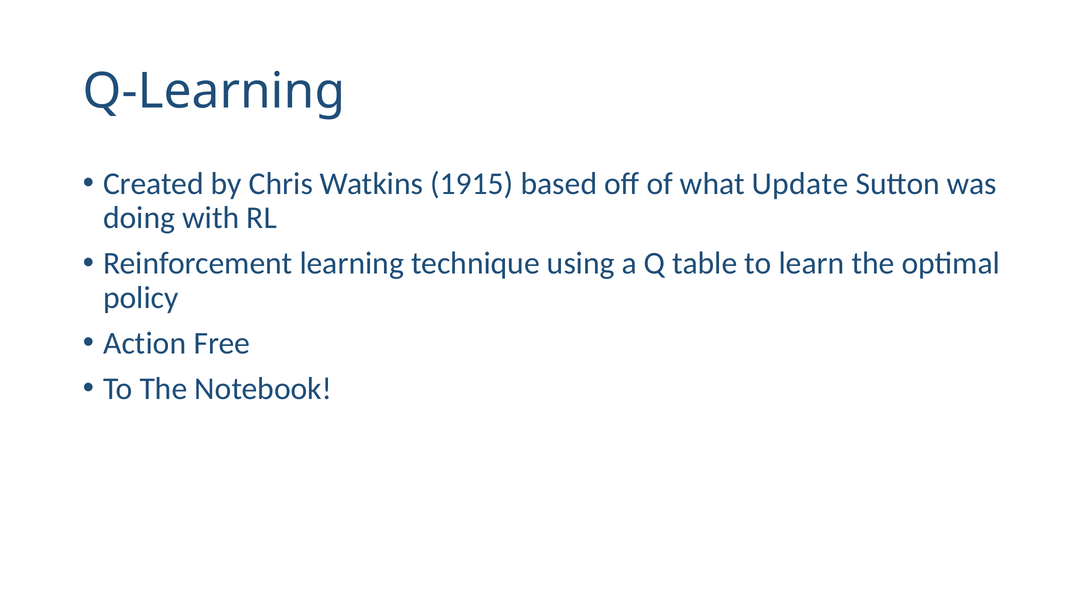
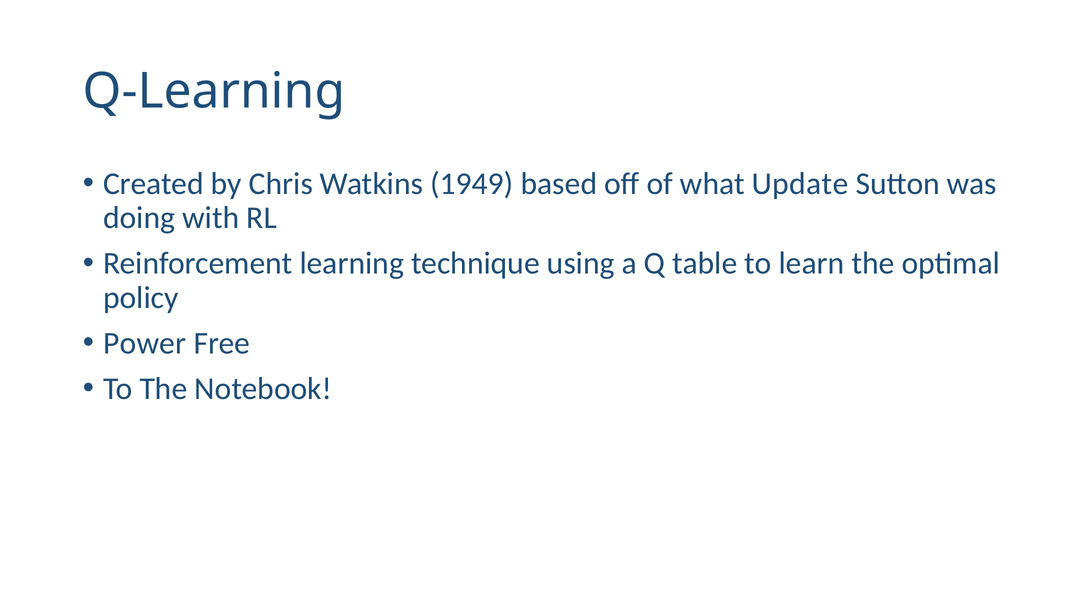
1915: 1915 -> 1949 (472, 184)
Action: Action -> Power (145, 343)
